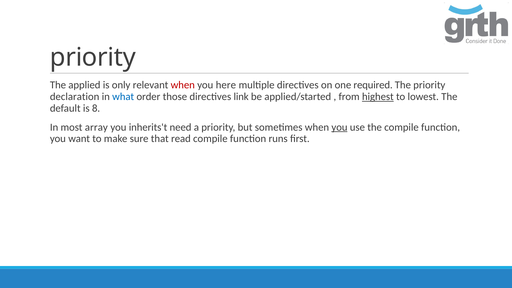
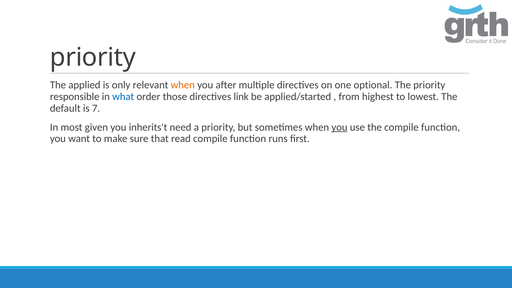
when colour: red -> orange (183, 85)
here: here -> after (226, 85)
required: required -> optional (373, 85)
declaration: declaration -> responsible (75, 97)
highest underline: present -> none (378, 97)
8: 8 -> 7 (96, 108)
array: array -> given (96, 127)
